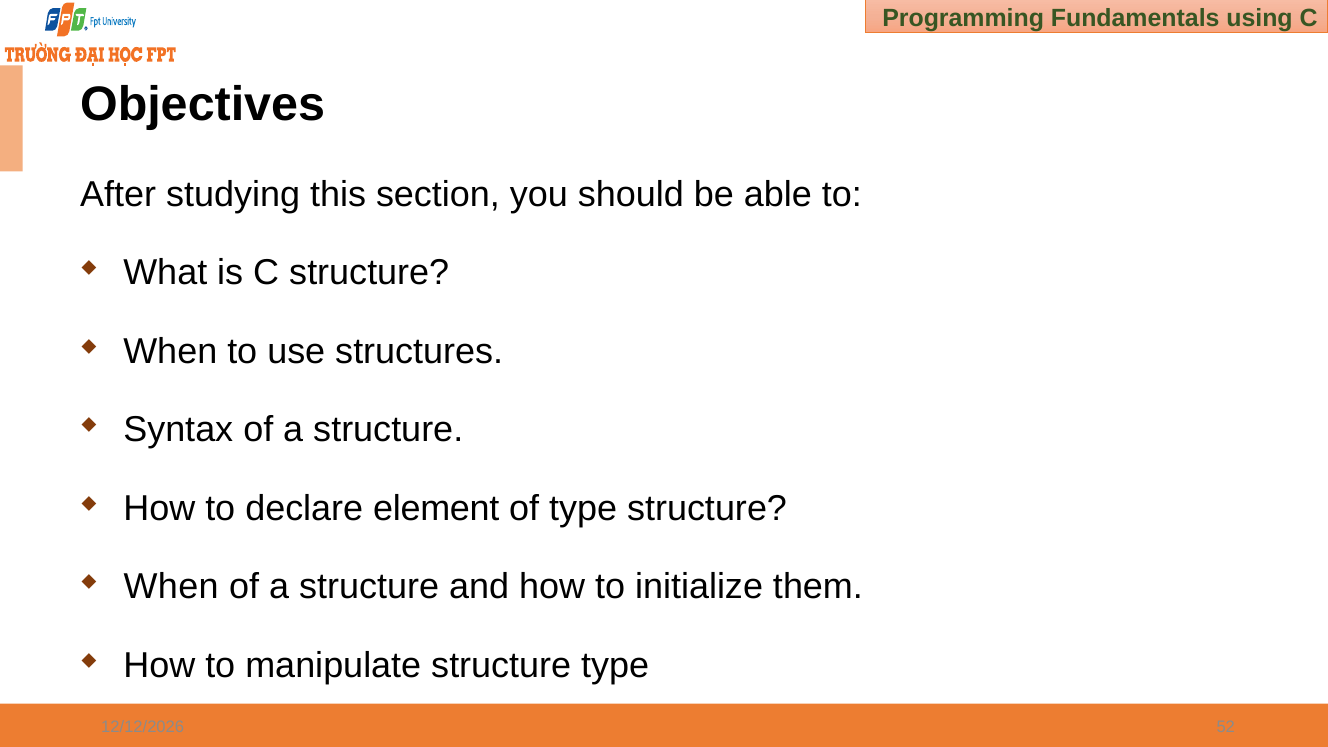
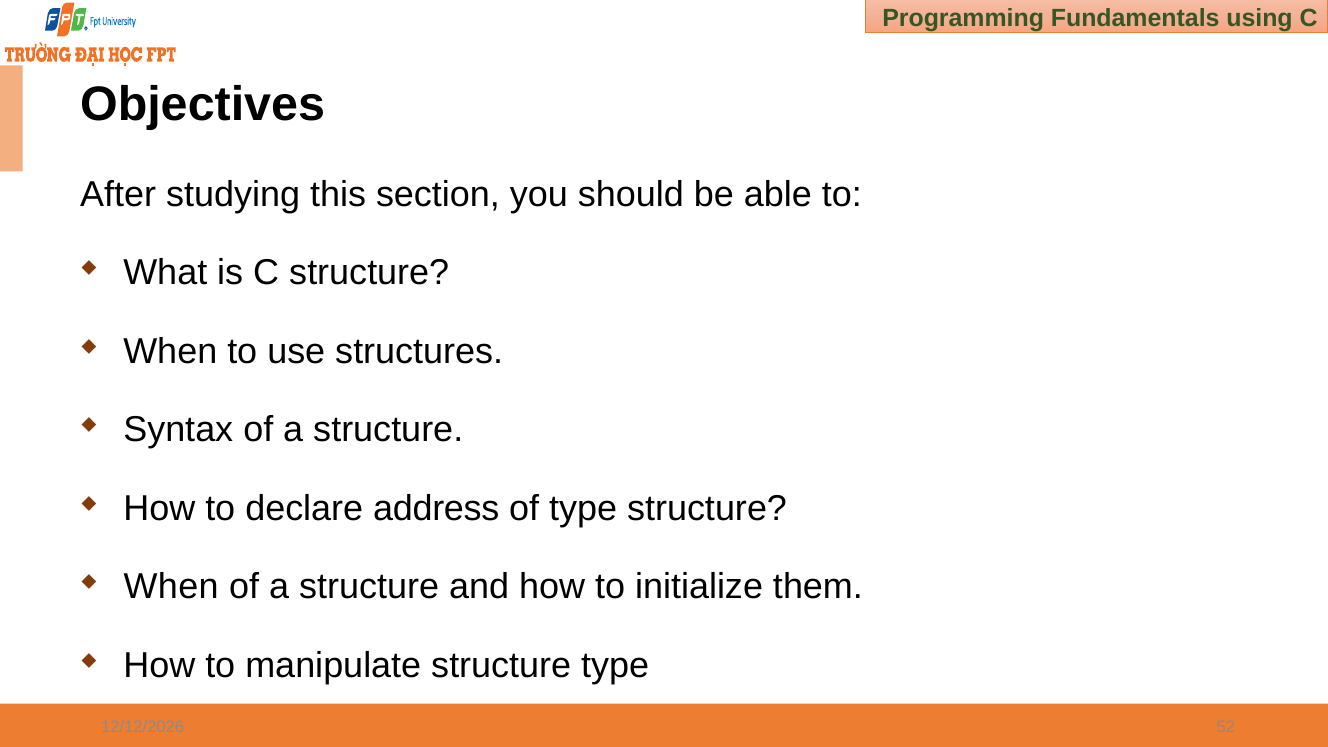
element: element -> address (436, 508)
